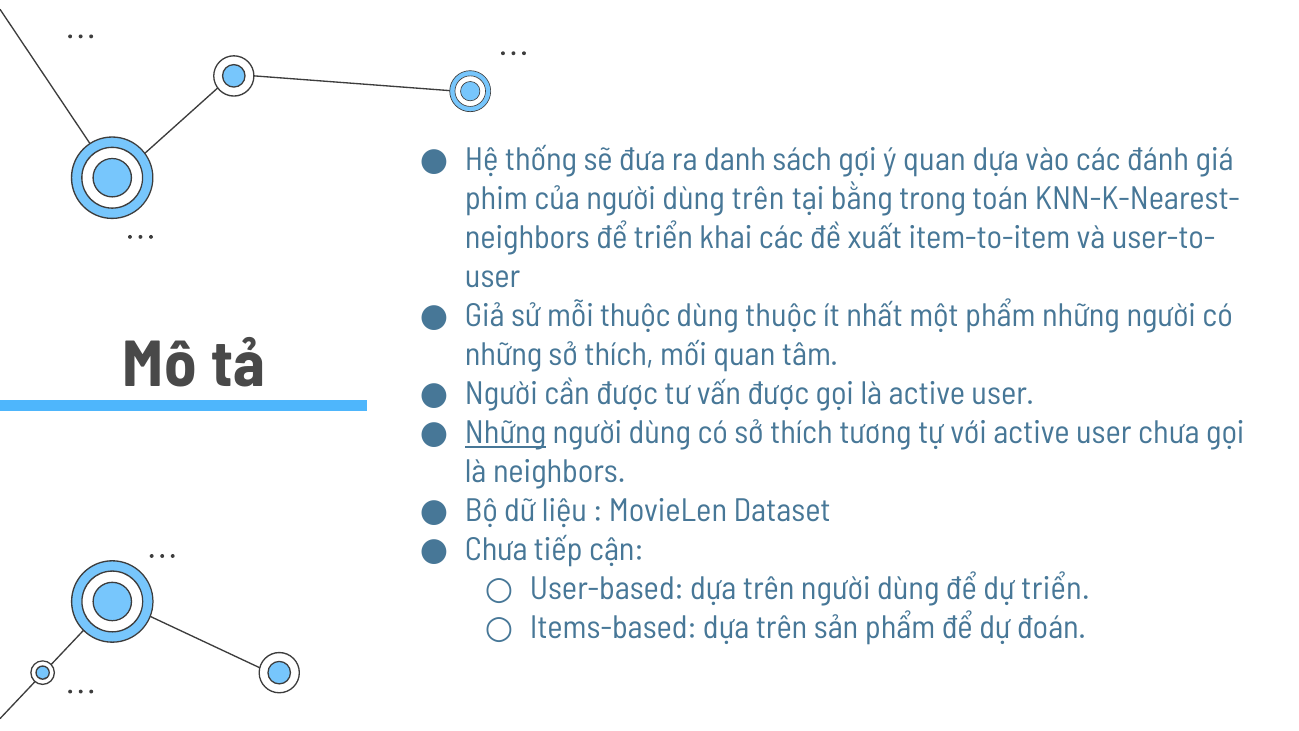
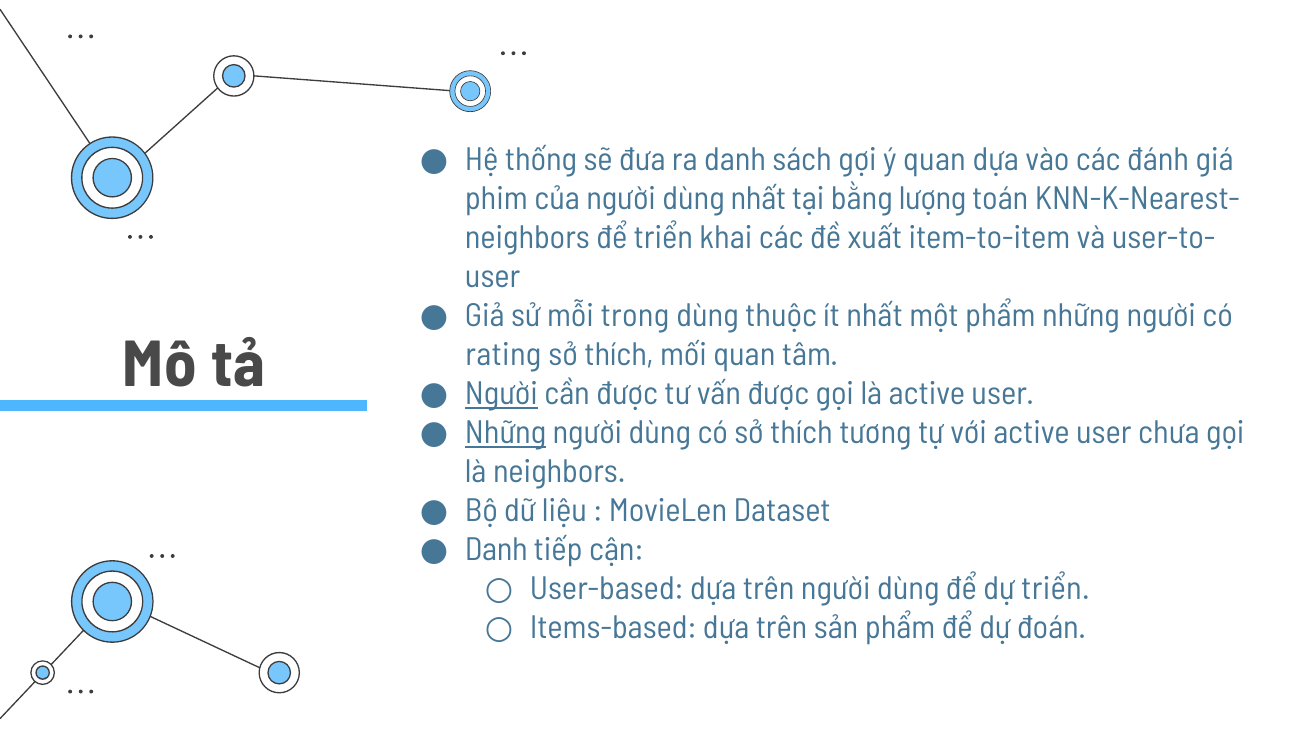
dùng trên: trên -> nhất (758, 199)
trong: trong -> lượng (933, 199)
mỗi thuộc: thuộc -> trong (635, 316)
những: những -> rating (503, 355)
Người underline: none -> present (501, 394)
Chưa: Chưa -> Danh (496, 550)
